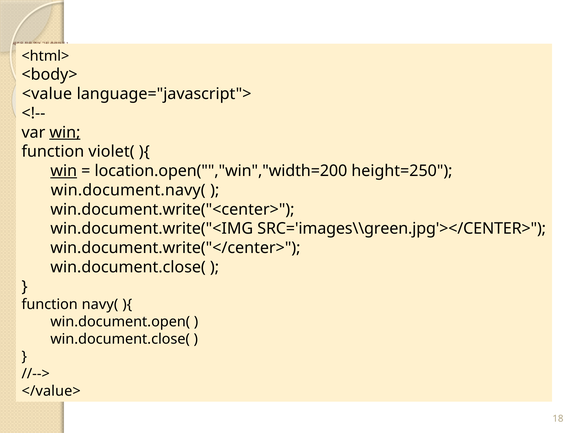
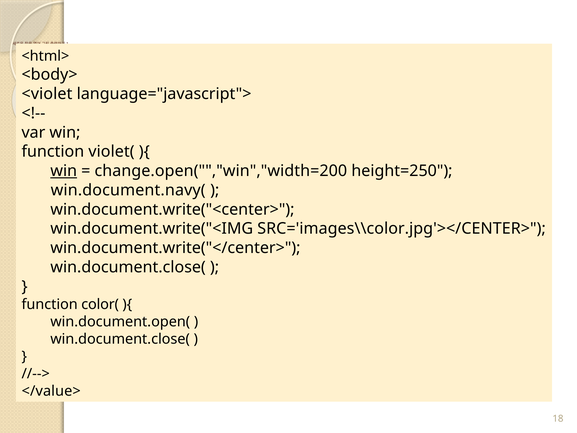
<value: <value -> <violet (47, 94)
win underline: present -> none (65, 132)
location.open("","win","width=200: location.open("","win","width=200 -> change.open("","win","width=200 (221, 171)
SRC='images\\green.jpg'></CENTER>: SRC='images\\green.jpg'></CENTER> -> SRC='images\\color.jpg'></CENTER> (402, 229)
navy(: navy( -> color( (100, 304)
